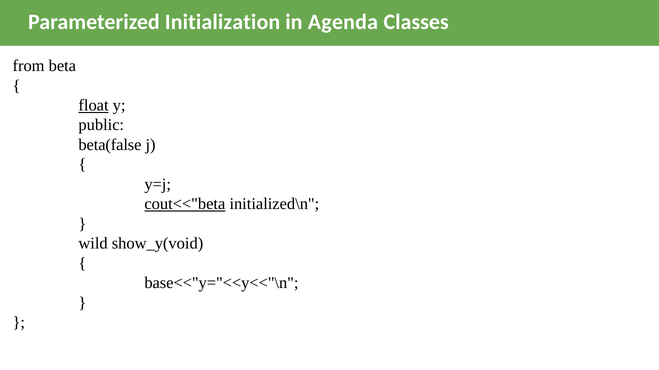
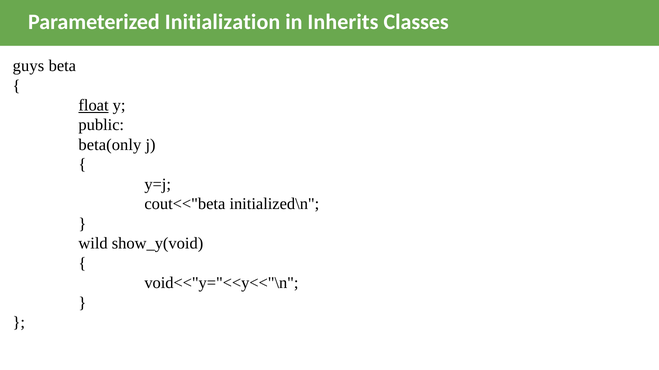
Agenda: Agenda -> Inherits (343, 22)
from: from -> guys (28, 66)
beta(false: beta(false -> beta(only (110, 145)
cout<<"beta underline: present -> none (185, 204)
base<<"y="<<y<<"\n: base<<"y="<<y<<"\n -> void<<"y="<<y<<"\n (221, 283)
